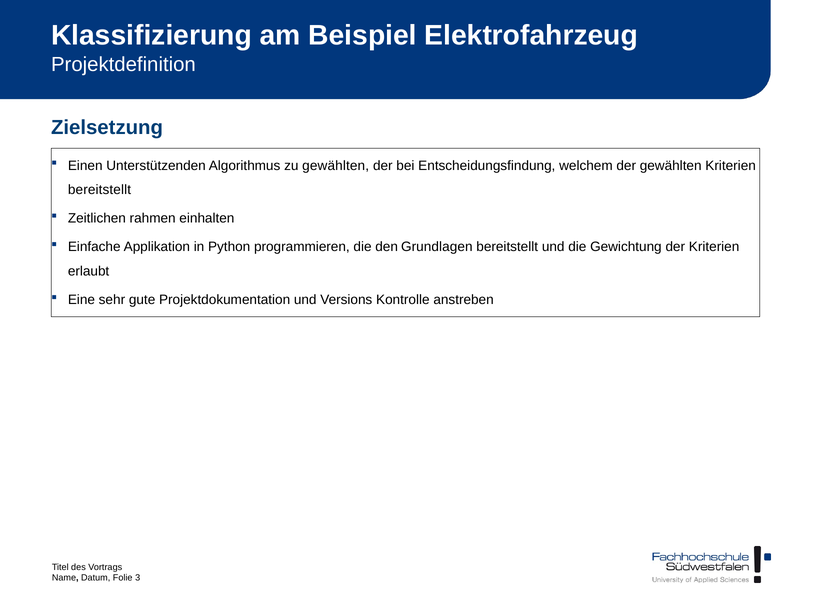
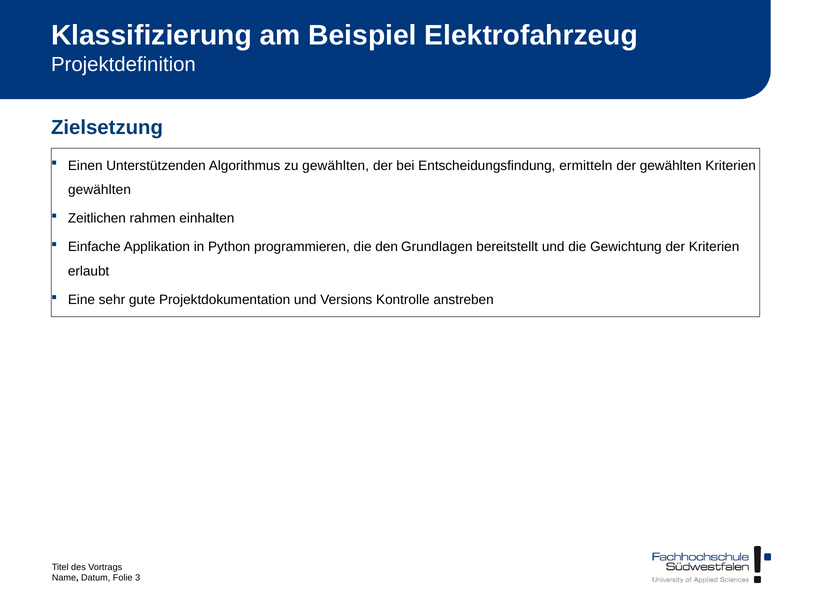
welchem: welchem -> ermitteln (586, 166)
bereitstellt: bereitstellt -> gewählten (99, 190)
